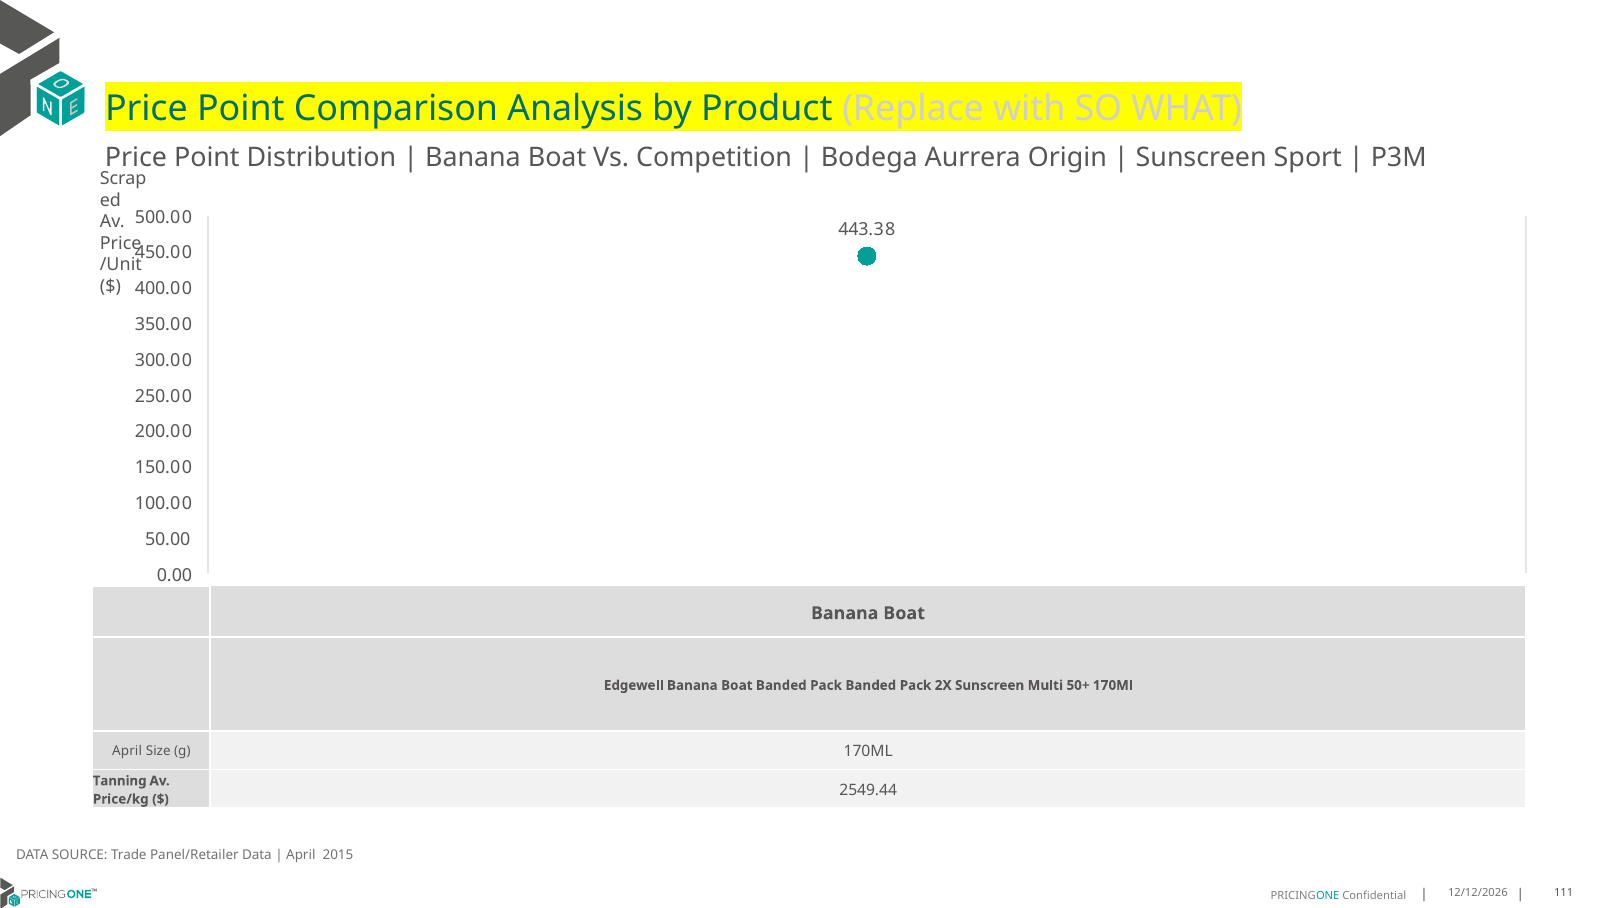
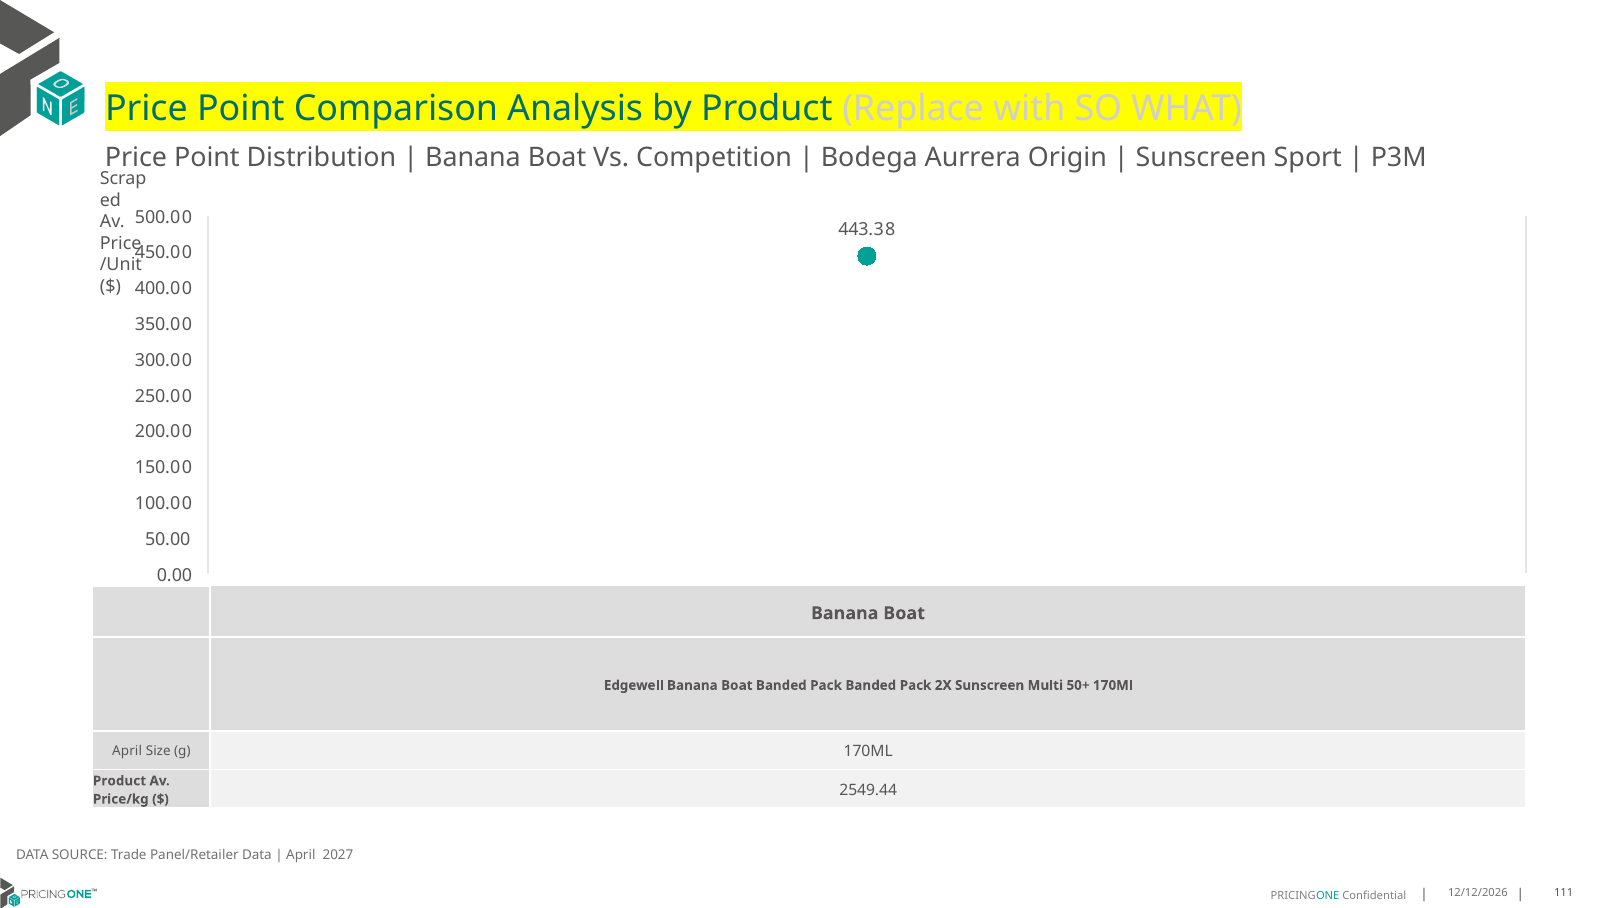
Tanning: Tanning -> Product (120, 780)
2015: 2015 -> 2027 (338, 855)
